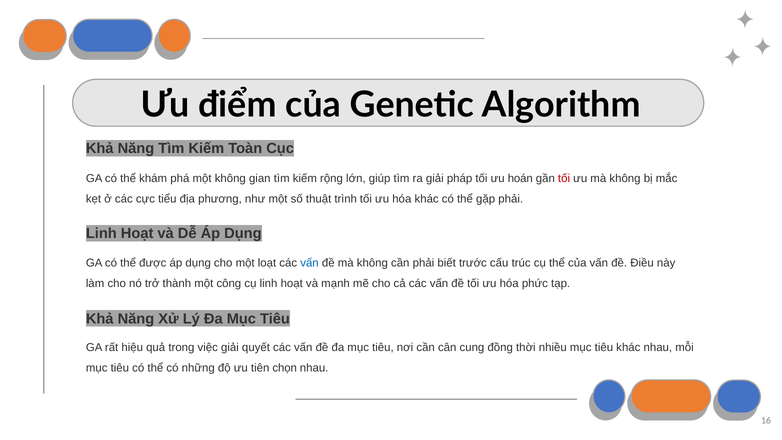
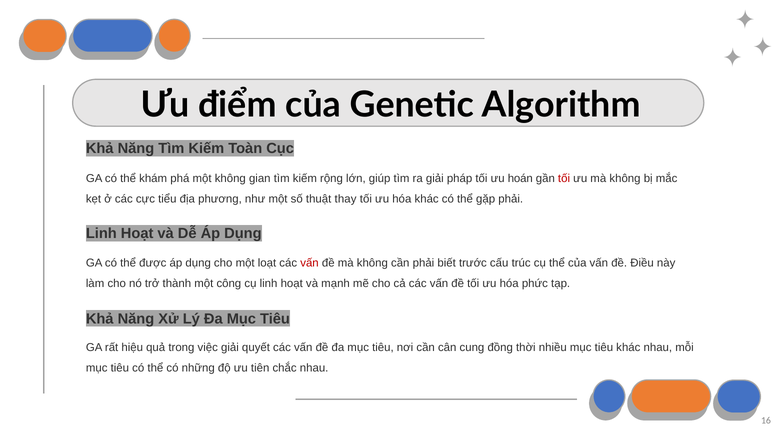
trình: trình -> thay (346, 199)
vấn colour: blue -> red (310, 263)
chọn: chọn -> chắc (285, 368)
